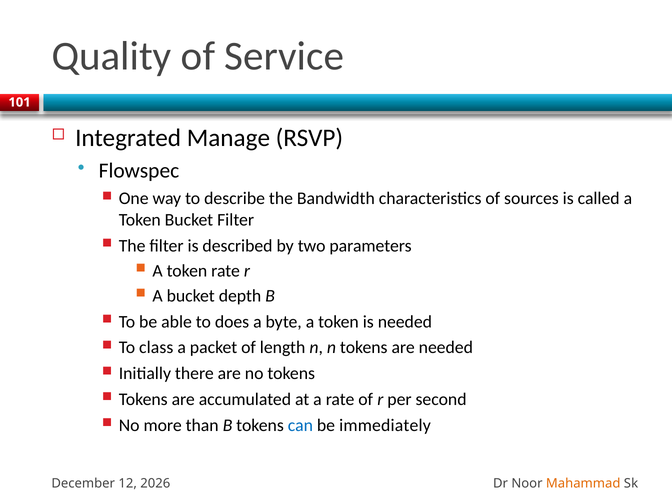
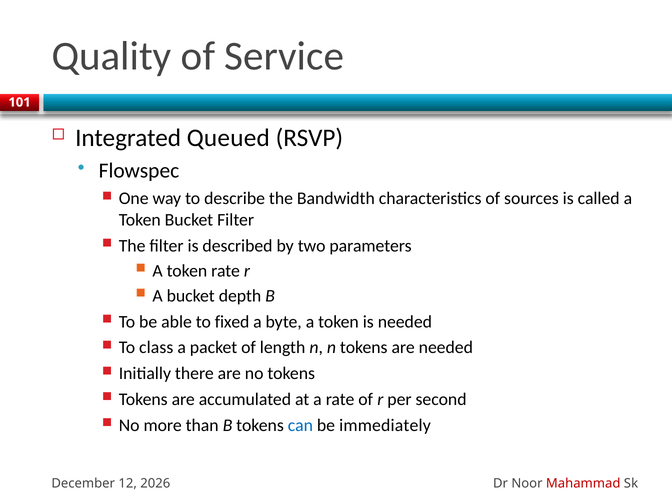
Manage: Manage -> Queued (228, 138)
does: does -> fixed (232, 322)
Mahammad colour: orange -> red (583, 484)
